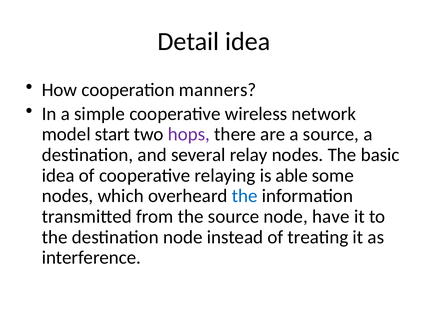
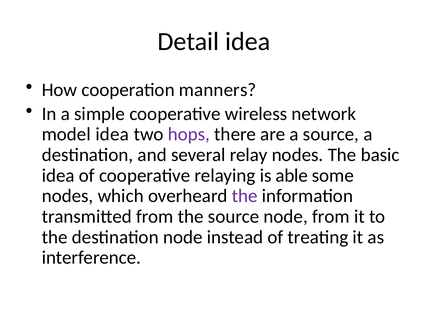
model start: start -> idea (112, 134)
the colour: blue -> purple (245, 196)
node have: have -> from (331, 217)
